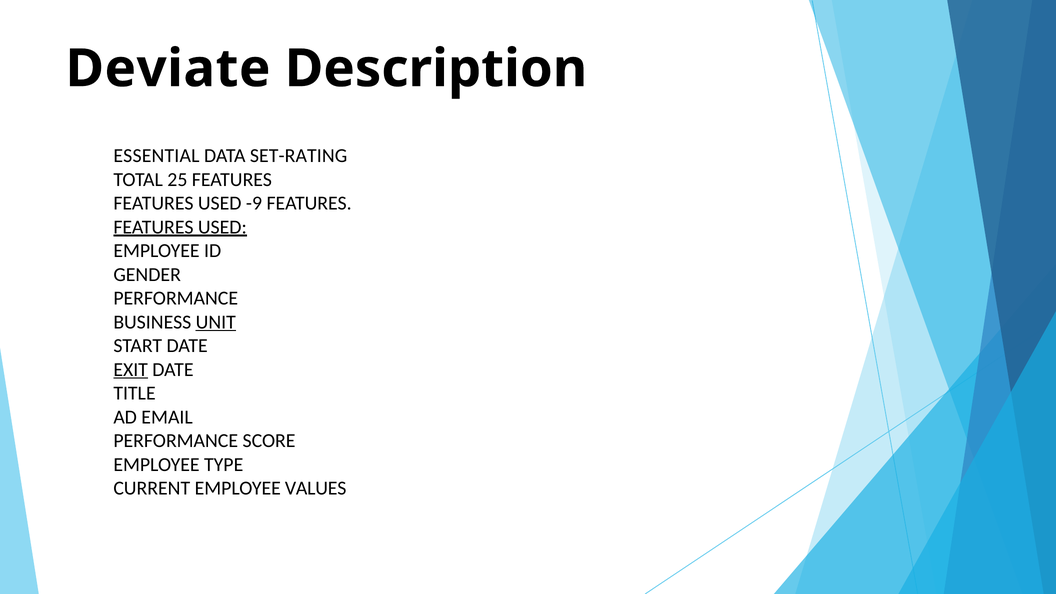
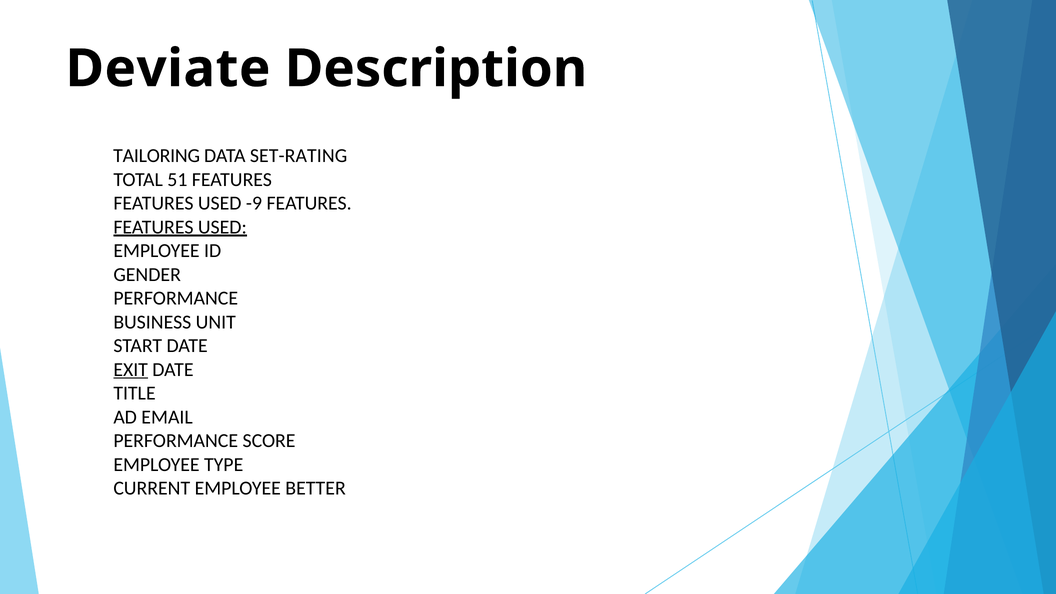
ESSENTIAL: ESSENTIAL -> TAILORING (157, 156)
25: 25 -> 51 (177, 179)
UNIT underline: present -> none (216, 322)
VALUES: VALUES -> BETTER (316, 488)
